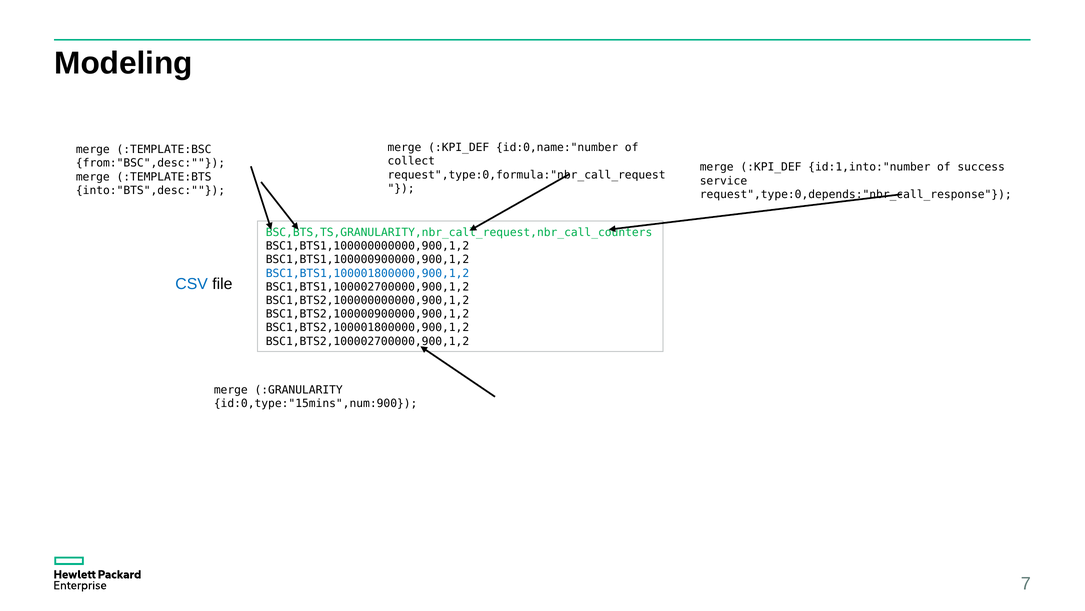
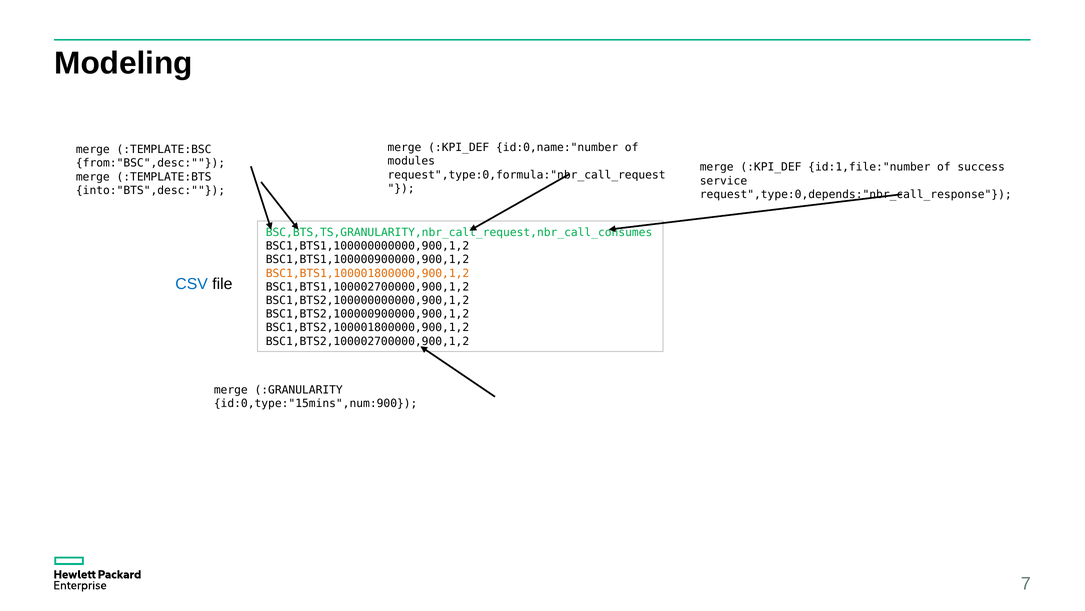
collect: collect -> modules (411, 161)
id:1,into:"number: id:1,into:"number -> id:1,file:"number (869, 167)
BSC,BTS,TS,GRANULARITY,nbr_call_request,nbr_call_counters: BSC,BTS,TS,GRANULARITY,nbr_call_request,nbr_call_counters -> BSC,BTS,TS,GRANULARITY,nbr_call_request,nbr_call_consumes (459, 232)
BSC1,BTS1,100001800000,900,1,2 colour: blue -> orange (368, 273)
